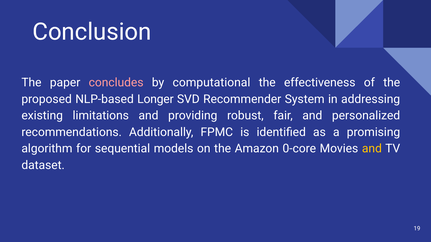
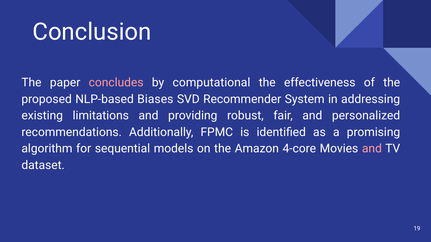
Longer: Longer -> Biases (155, 99)
0-core: 0-core -> 4-core (299, 149)
and colour: yellow -> pink (372, 149)
